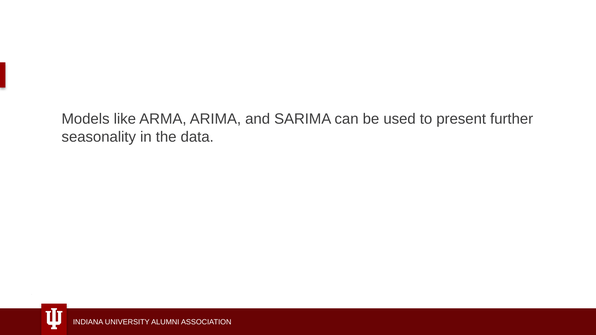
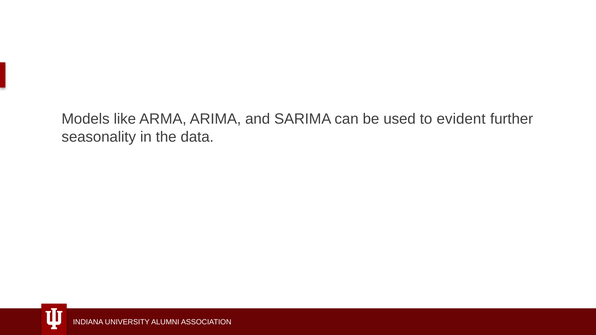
present: present -> evident (461, 119)
